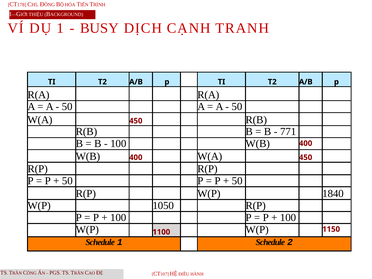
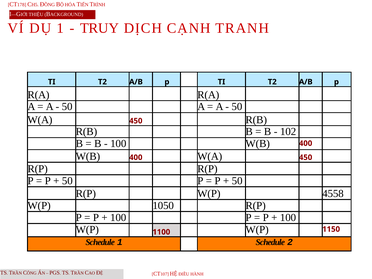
BUSY: BUSY -> TRUY (99, 28)
771: 771 -> 102 (288, 132)
1840: 1840 -> 4558 (333, 194)
